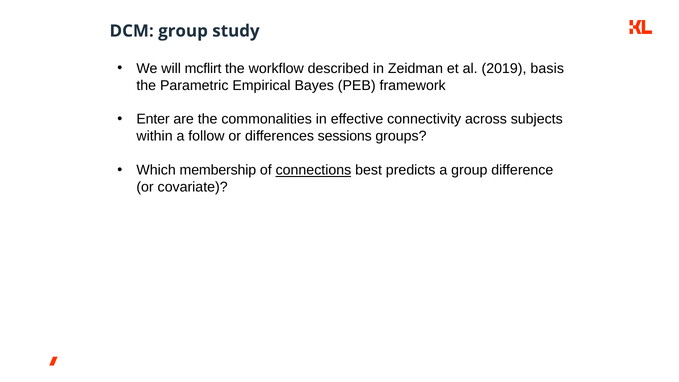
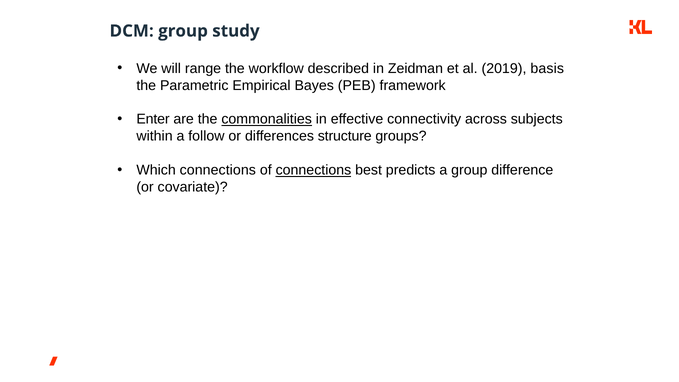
mcflirt: mcflirt -> range (203, 68)
commonalities underline: none -> present (267, 119)
sessions: sessions -> structure (345, 136)
Which membership: membership -> connections (218, 170)
